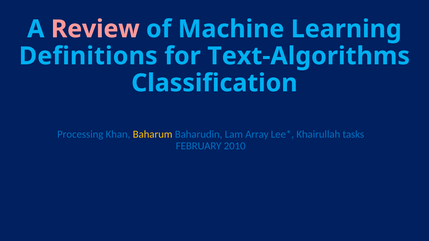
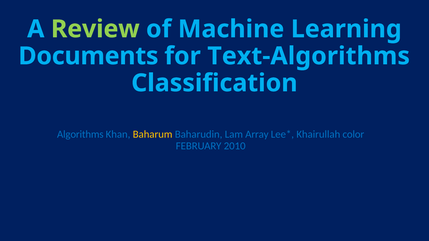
Review colour: pink -> light green (95, 29)
Definitions: Definitions -> Documents (88, 56)
Processing: Processing -> Algorithms (80, 135)
tasks: tasks -> color (353, 135)
